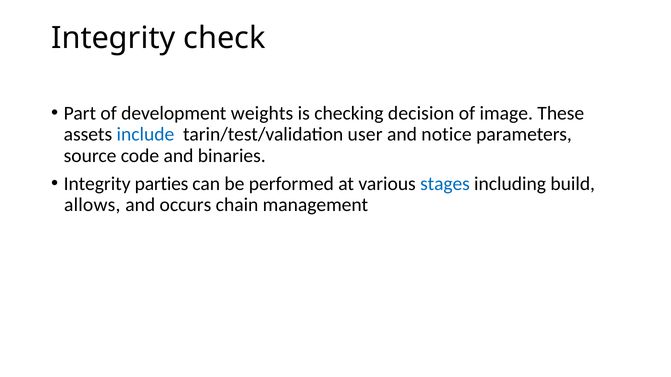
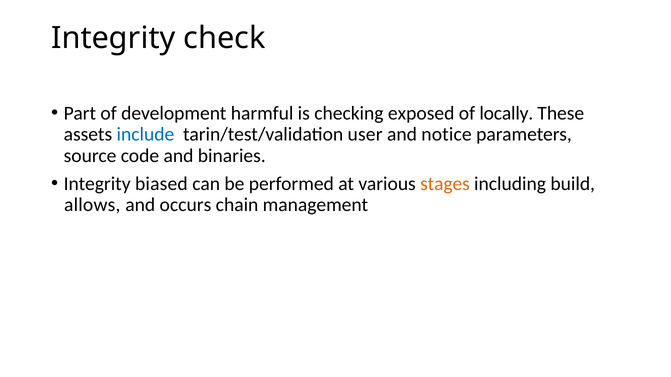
weights: weights -> harmful (262, 113)
decision: decision -> exposed (421, 113)
image: image -> locally (506, 113)
parties: parties -> biased (161, 184)
stages colour: blue -> orange (445, 184)
